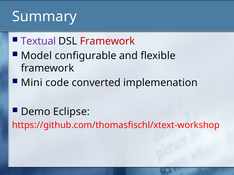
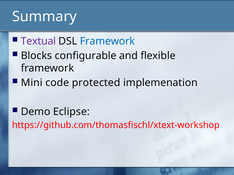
Framework colour: red -> blue (108, 41)
Model: Model -> Blocks (36, 56)
converted: converted -> protected (96, 83)
